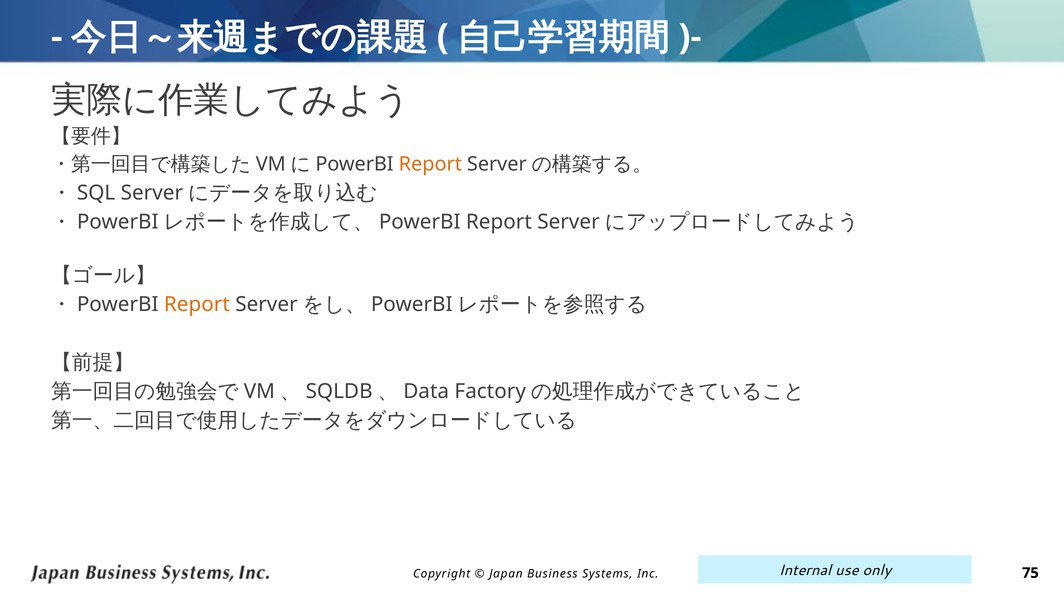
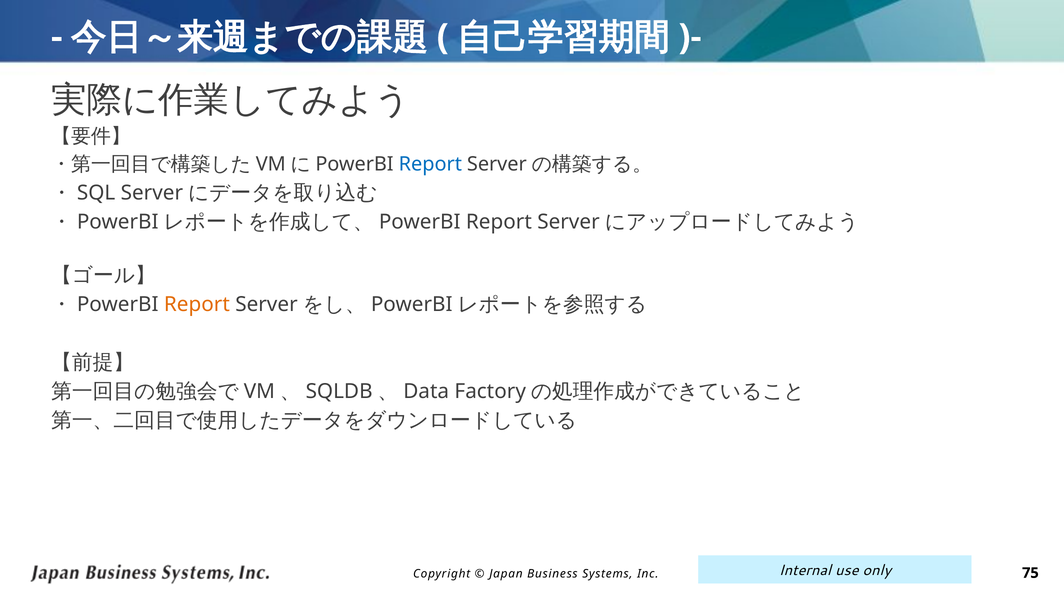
Report colour: orange -> blue (430, 164)
